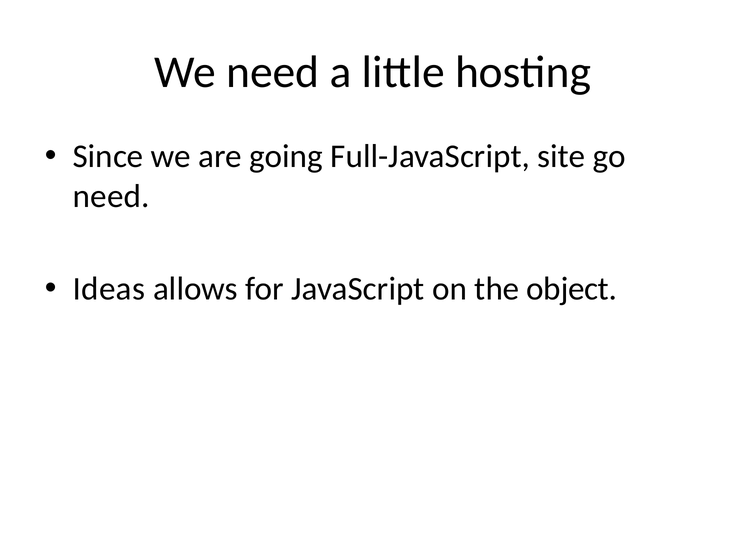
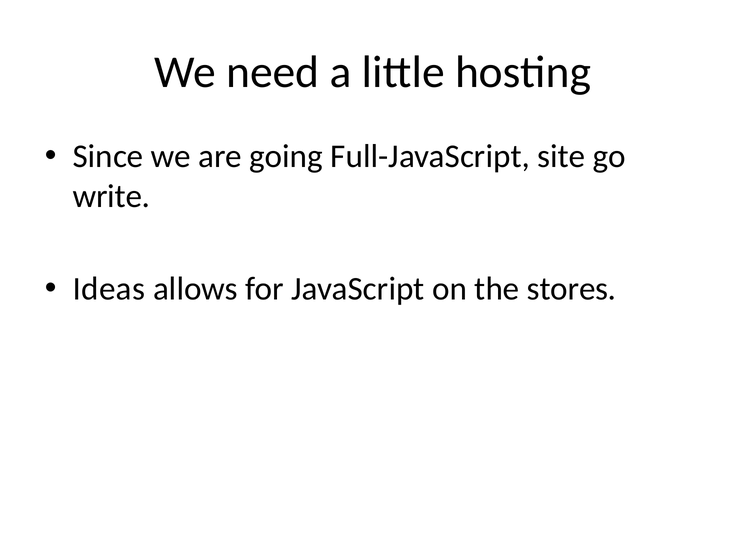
need: need -> write (111, 196)
object: object -> stores (572, 289)
